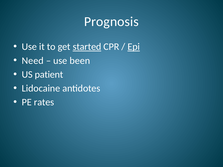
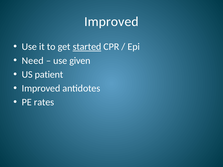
Prognosis: Prognosis -> Improved (111, 22)
Epi underline: present -> none (134, 47)
been: been -> given (80, 61)
Lidocaine: Lidocaine -> Improved (41, 88)
